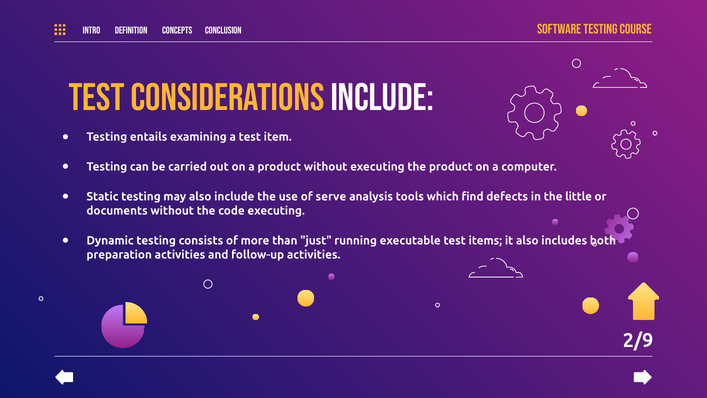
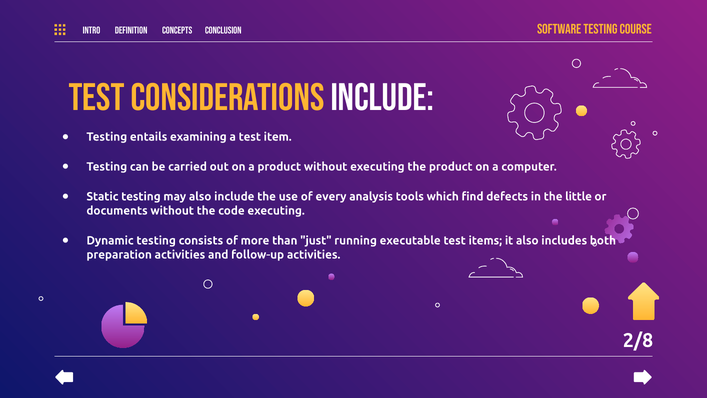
serve: serve -> every (331, 196)
2/9: 2/9 -> 2/8 (638, 340)
